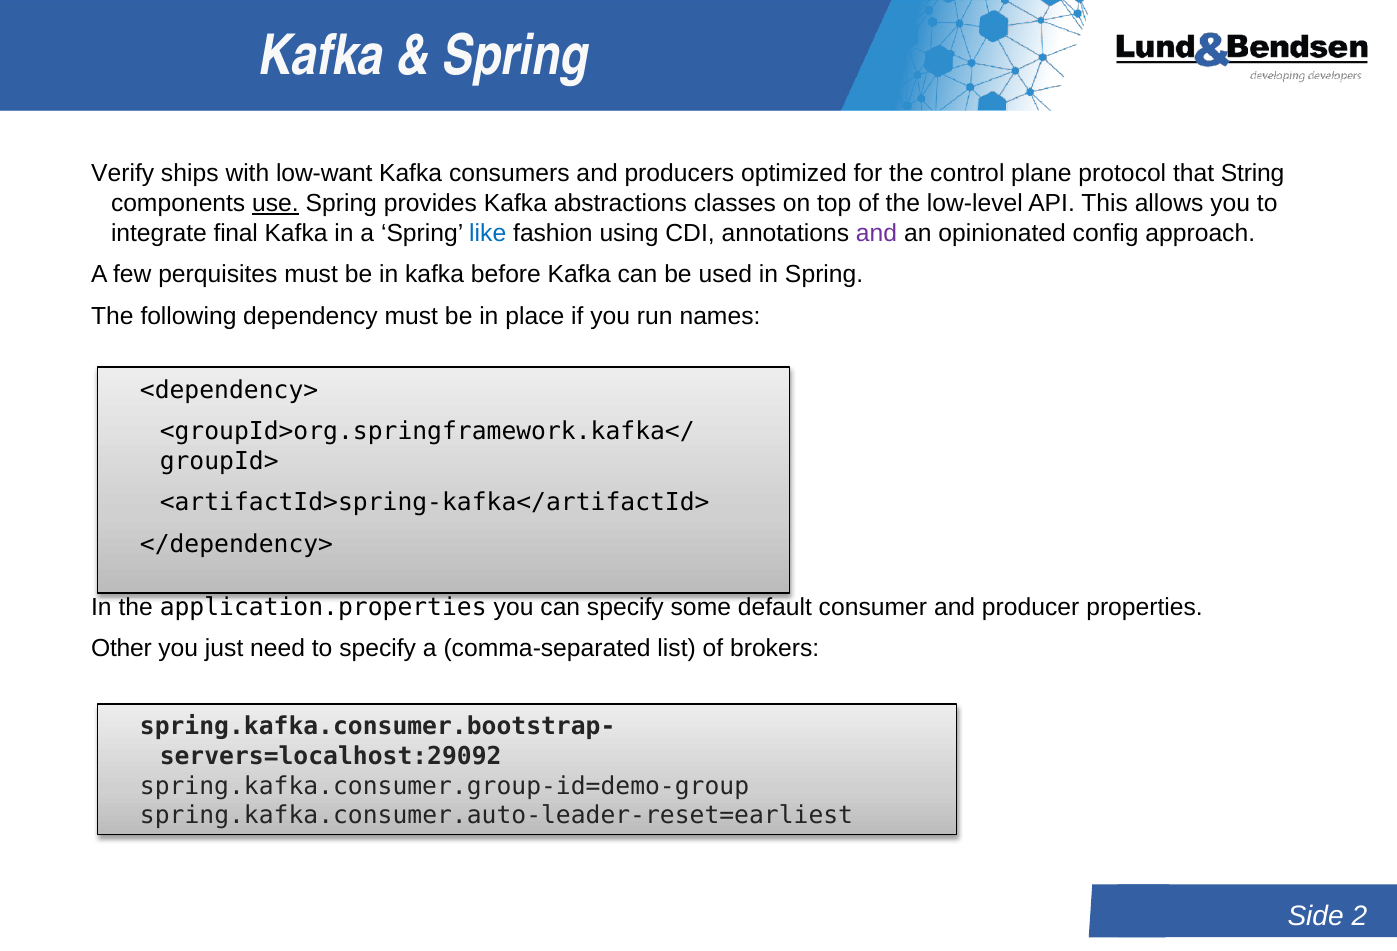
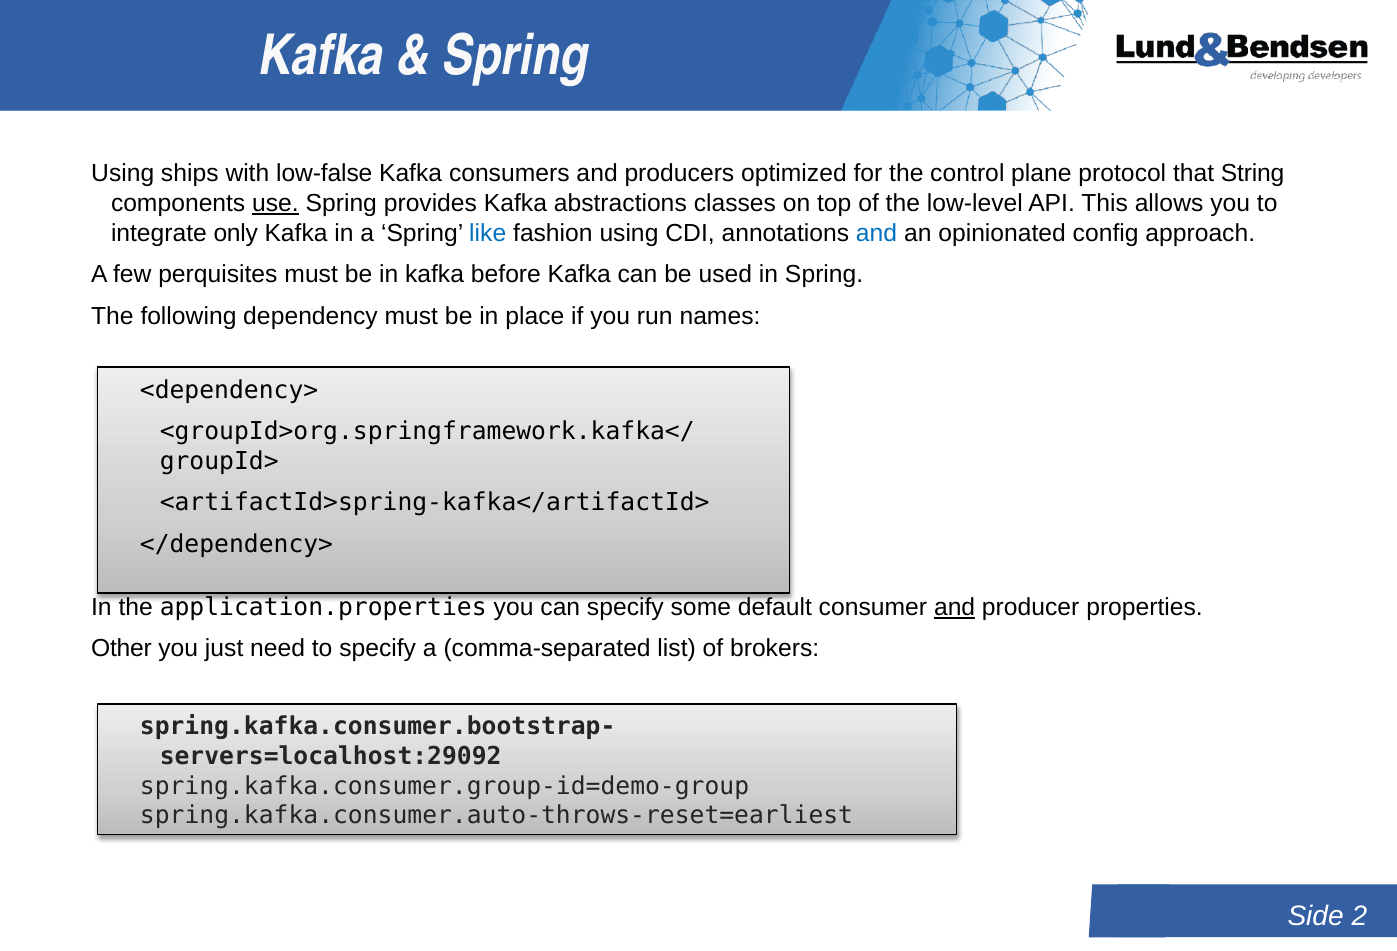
Verify: Verify -> Using (123, 174)
low-want: low-want -> low-false (324, 174)
final: final -> only (236, 233)
and colour: purple -> blue (877, 233)
and underline: none -> present (955, 607)
spring.kafka.consumer.auto-leader-reset=earliest: spring.kafka.consumer.auto-leader-reset=earliest -> spring.kafka.consumer.auto-throws-reset=earliest (497, 815)
